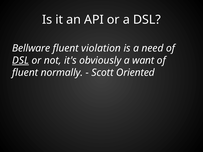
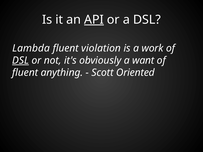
API underline: none -> present (94, 20)
Bellware: Bellware -> Lambda (31, 48)
need: need -> work (153, 48)
normally: normally -> anything (62, 73)
